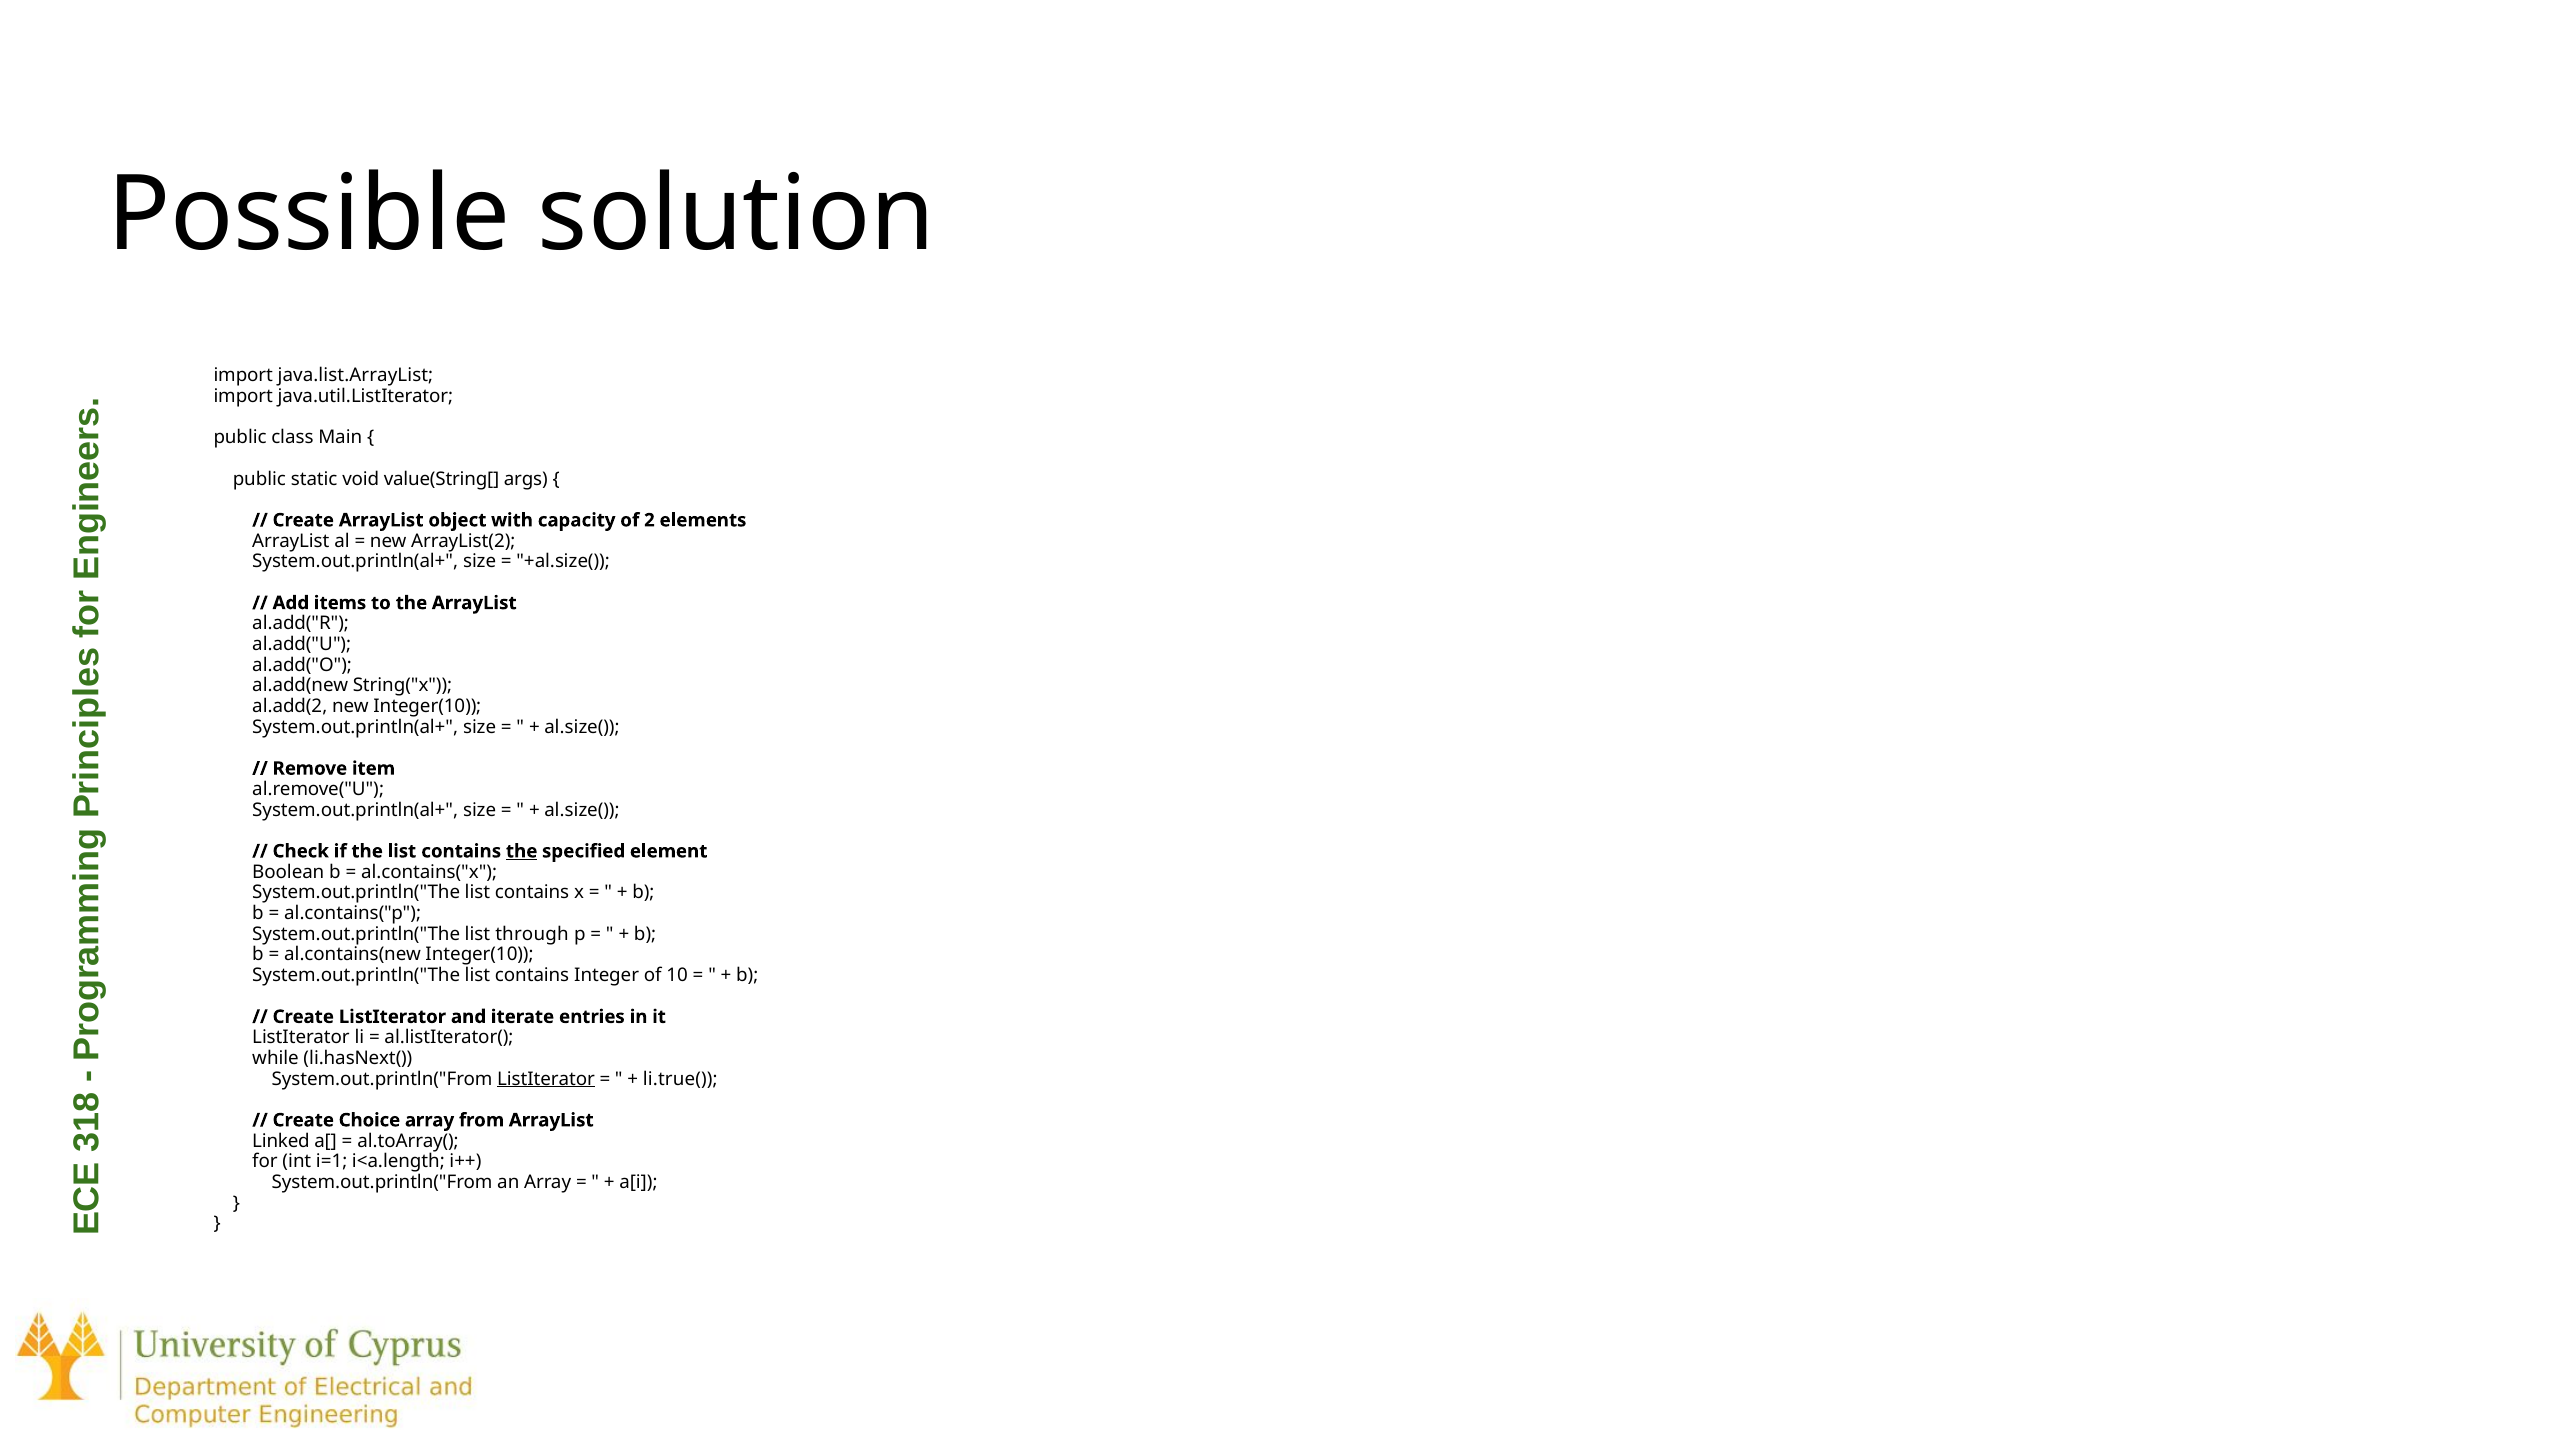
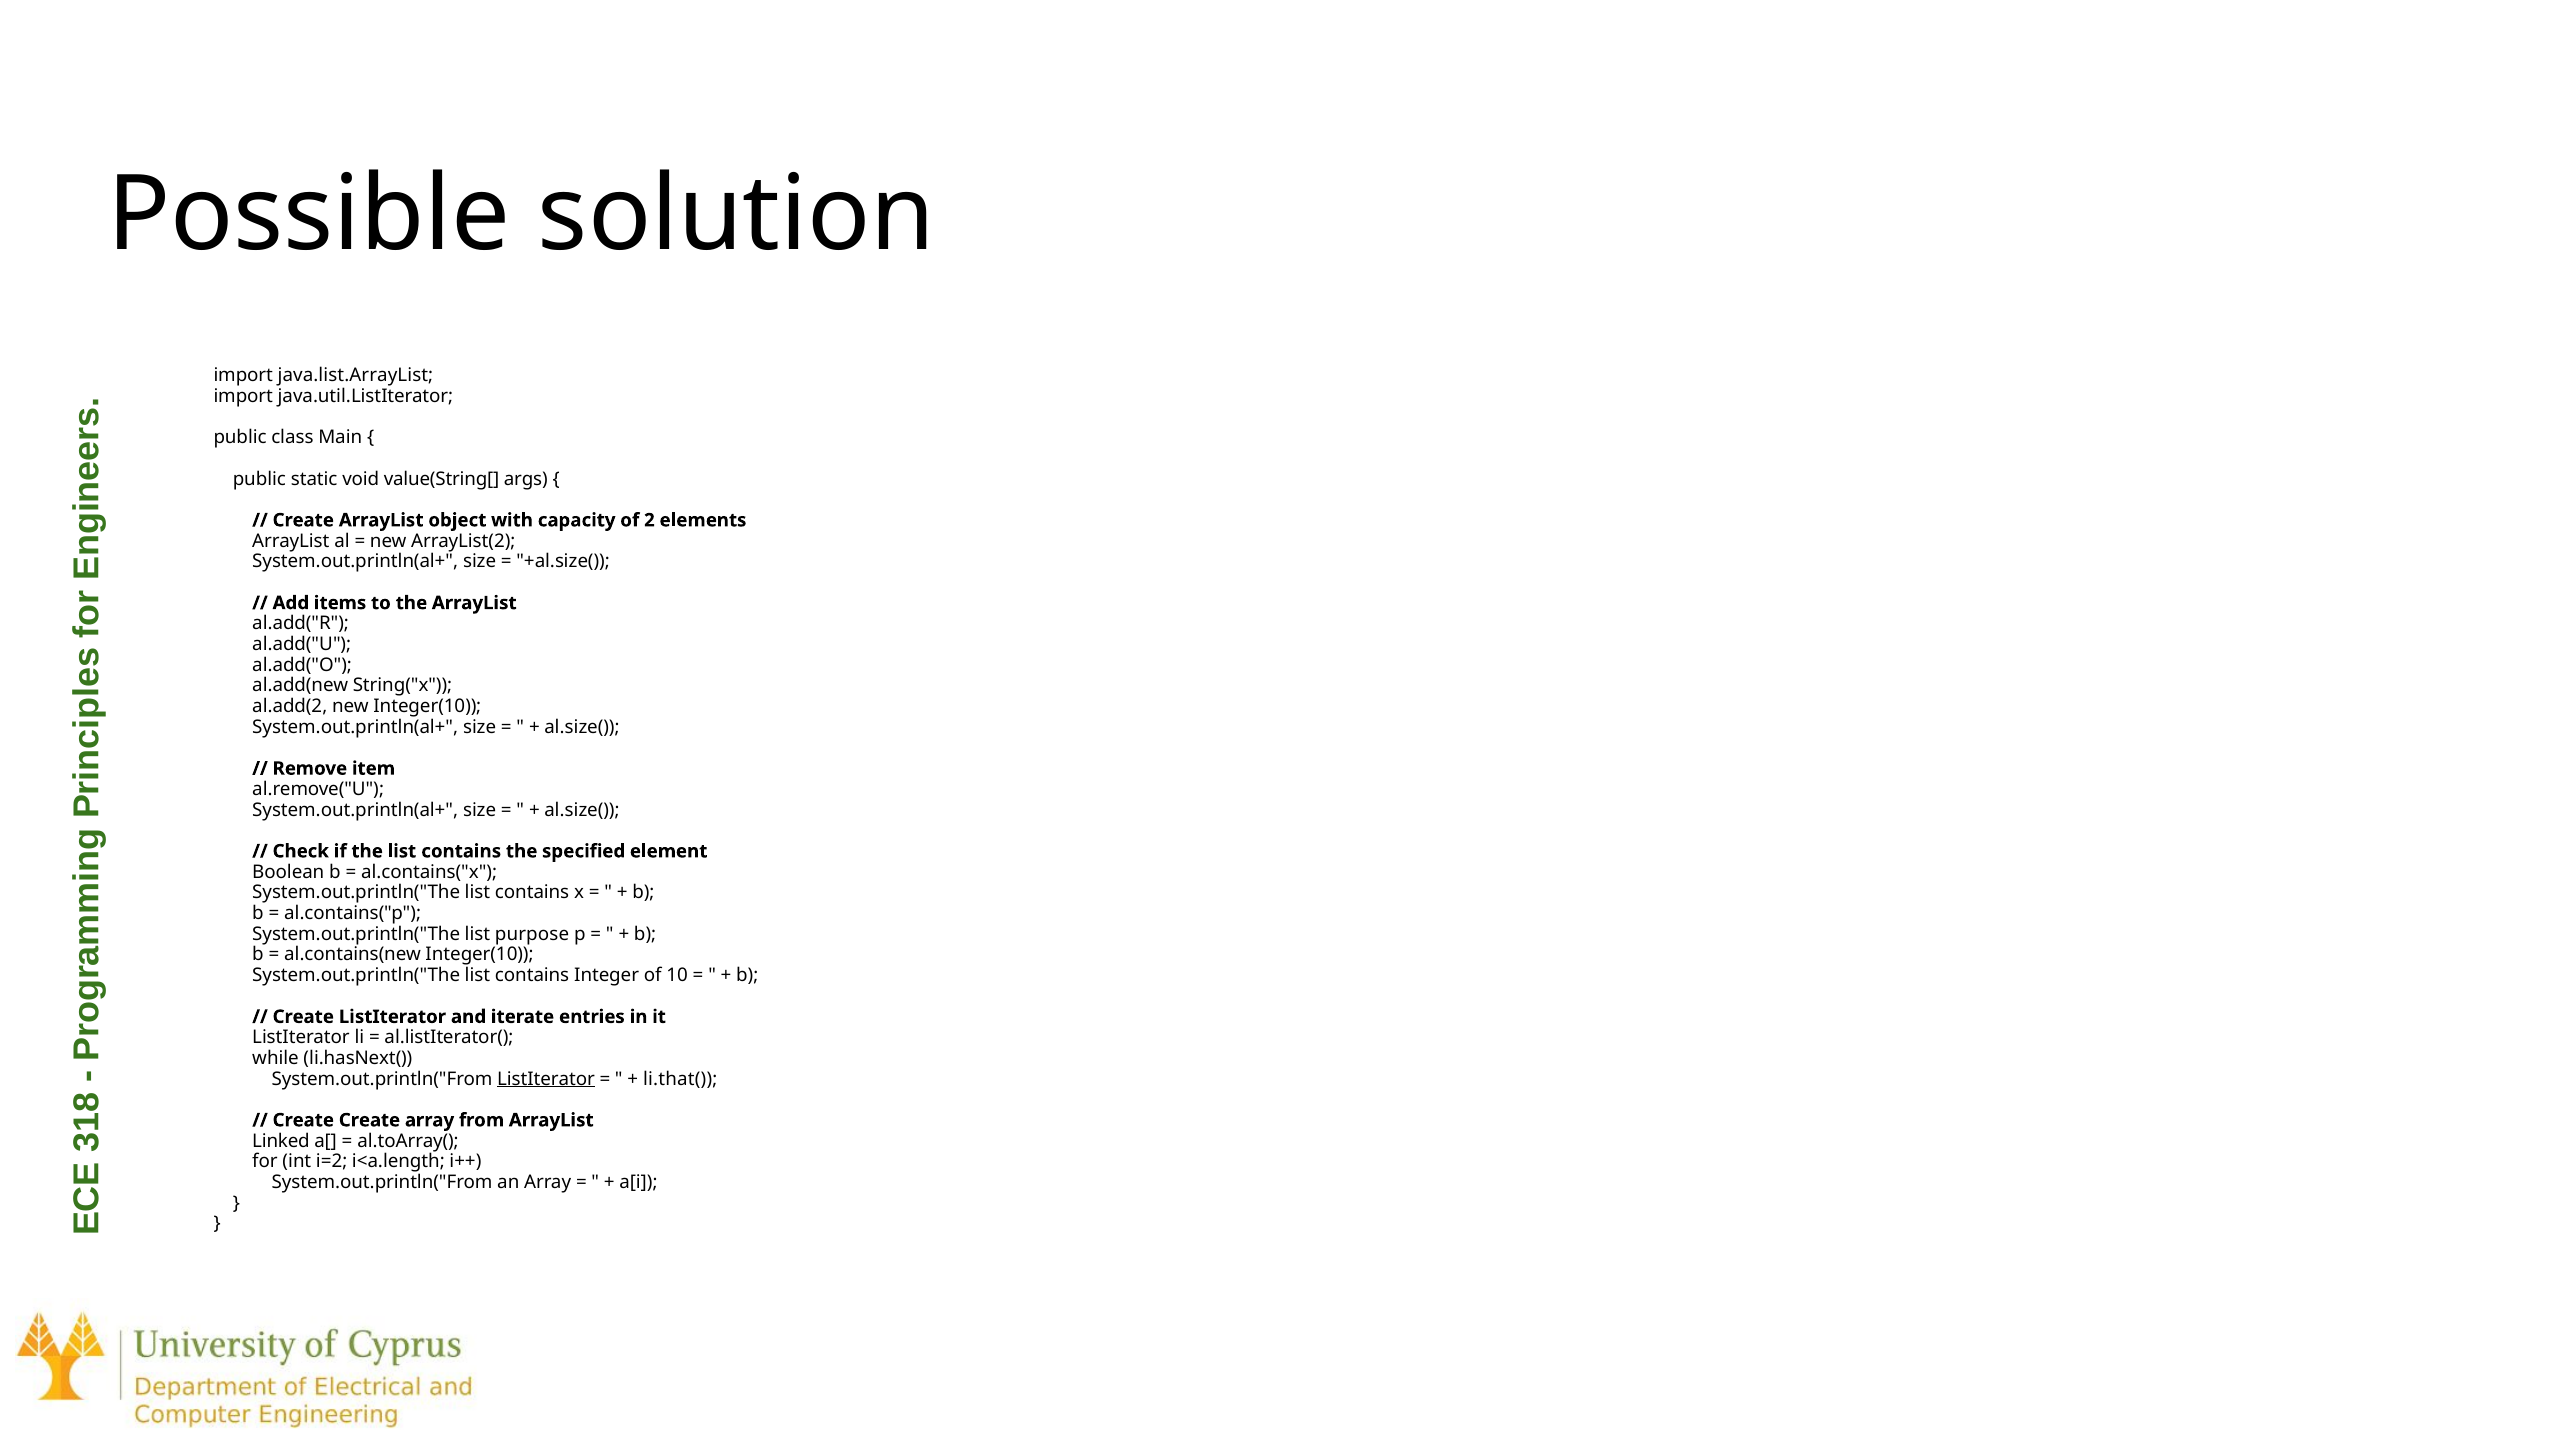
the underline: present -> none (522, 851)
through: through -> purpose (532, 934)
li.true(: li.true( -> li.that( (680, 1079)
Create Choice: Choice -> Create (369, 1120)
i=1: i=1 -> i=2 (332, 1162)
